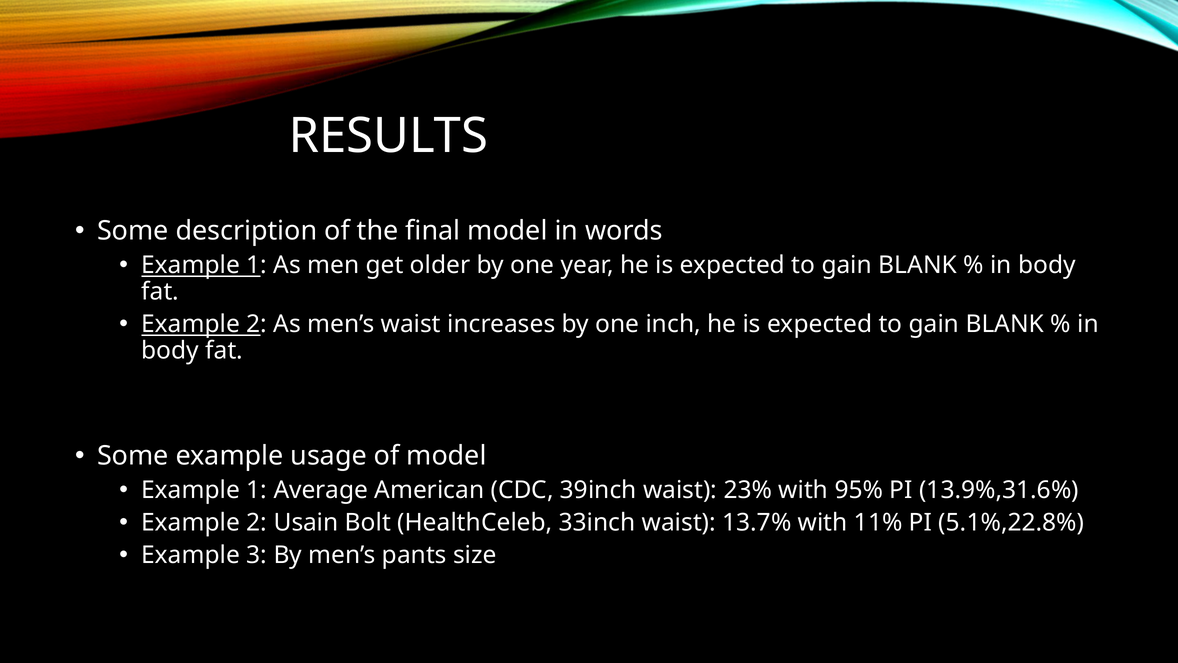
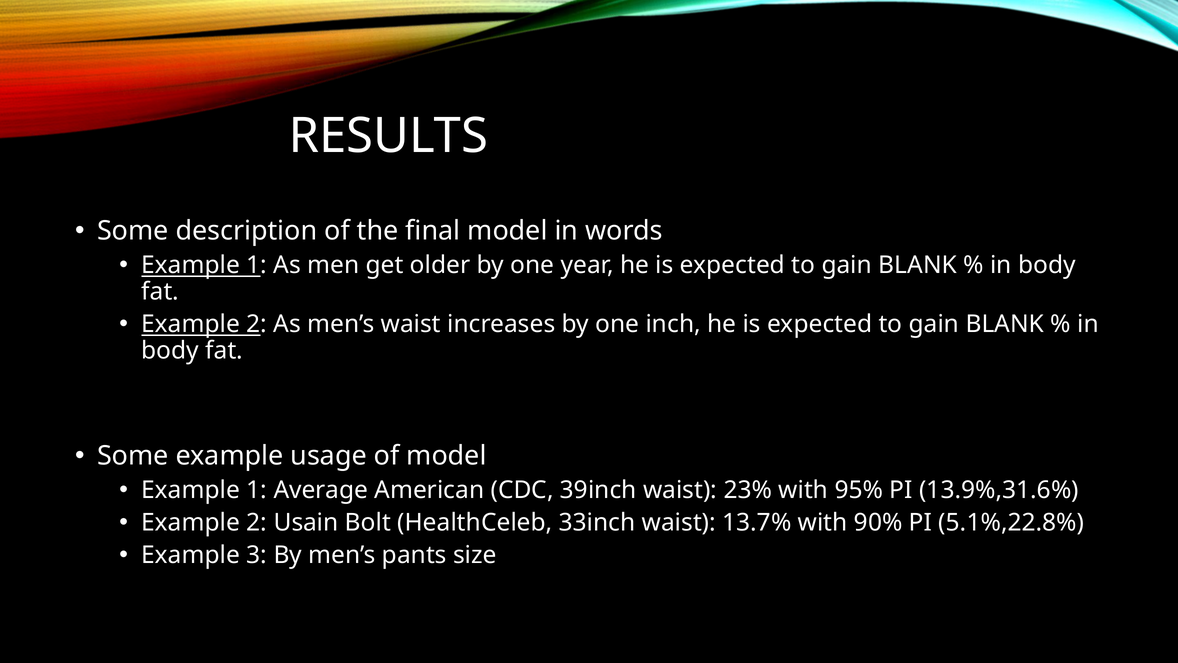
11%: 11% -> 90% (878, 522)
